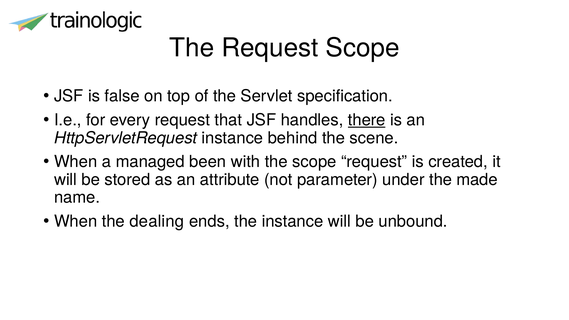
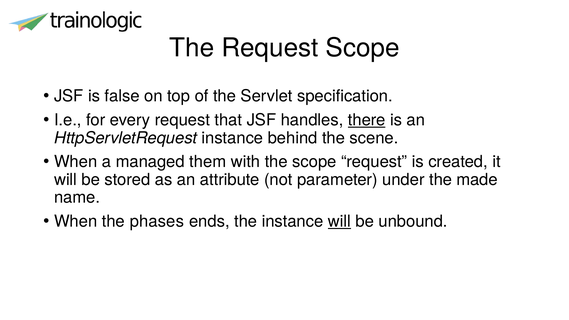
been: been -> them (208, 162)
dealing: dealing -> phases (157, 221)
will underline: none -> present (339, 221)
